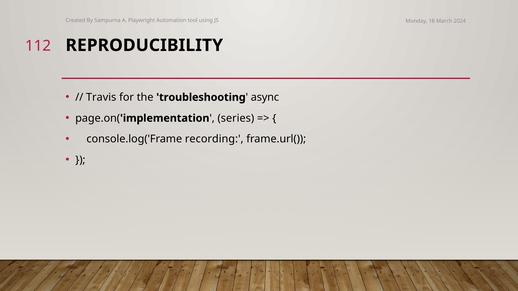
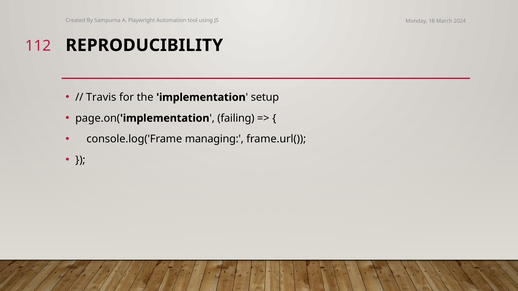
the troubleshooting: troubleshooting -> implementation (201, 97)
async: async -> setup (265, 97)
series: series -> failing (236, 118)
recording: recording -> managing (214, 139)
